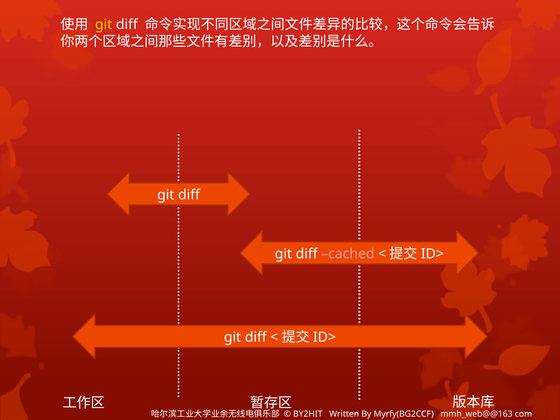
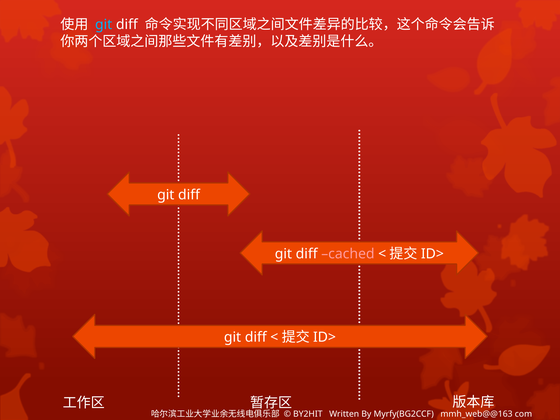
git colour: yellow -> light blue (104, 25)
